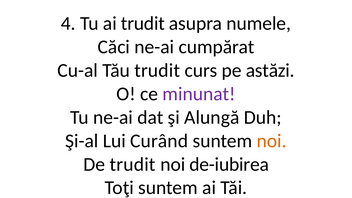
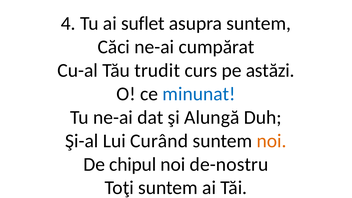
ai trudit: trudit -> suflet (143, 24)
asupra numele: numele -> suntem (259, 24)
minunat colour: purple -> blue (199, 94)
De trudit: trudit -> chipul (133, 164)
de-iubirea: de-iubirea -> de-nostru (229, 164)
